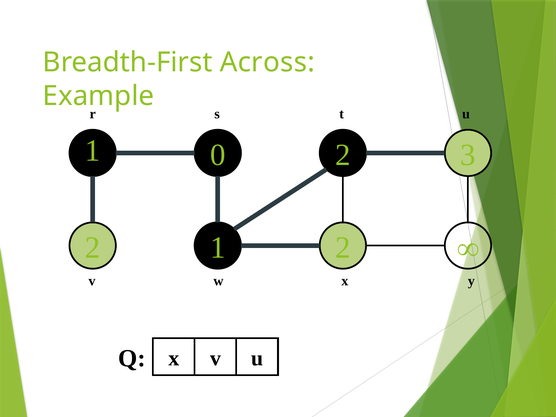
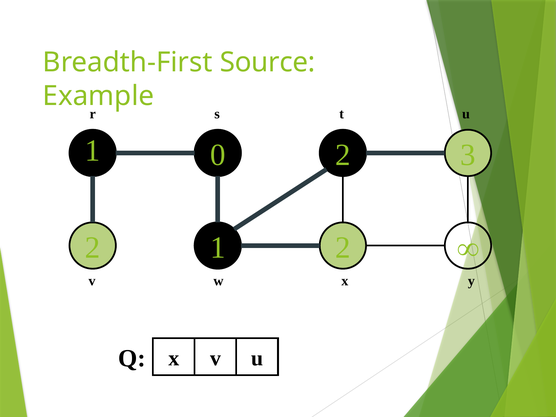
Across: Across -> Source (267, 62)
